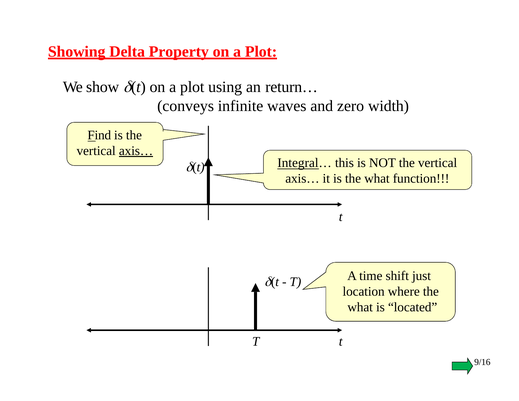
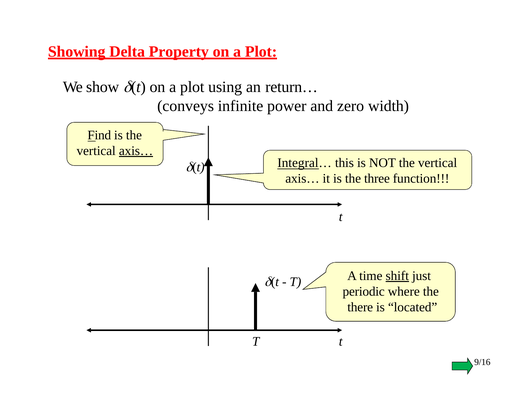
waves: waves -> power (287, 106)
is the what: what -> three (377, 179)
shift underline: none -> present (397, 276)
location: location -> periodic (364, 292)
what: what -> there (360, 307)
